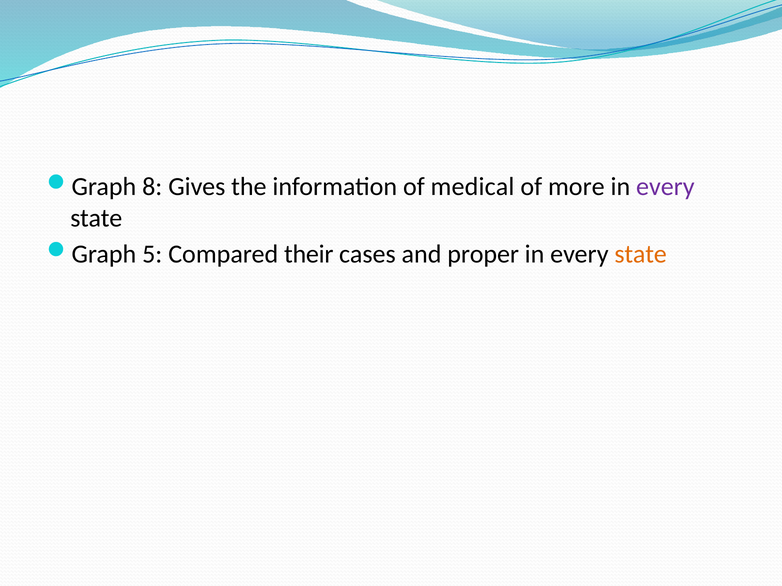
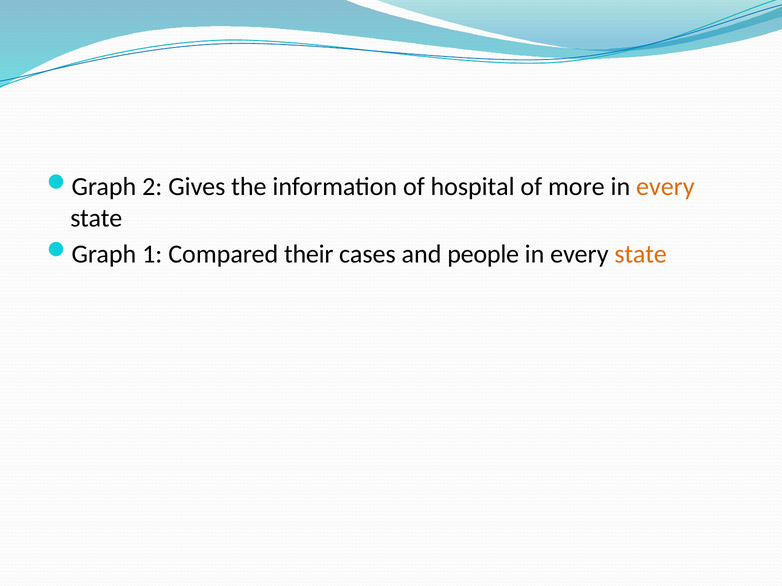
8: 8 -> 2 (152, 187)
medical: medical -> hospital (473, 187)
every colour: purple -> orange (665, 187)
5: 5 -> 1 (152, 255)
proper: proper -> people (483, 255)
